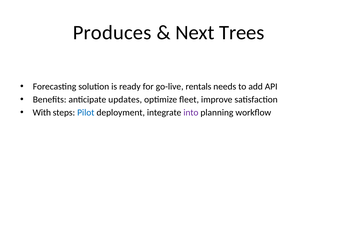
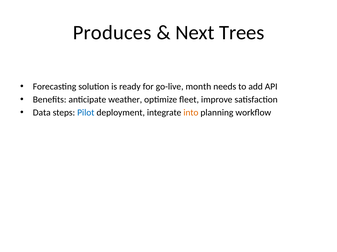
rentals: rentals -> month (198, 87)
updates: updates -> weather (125, 100)
With: With -> Data (42, 113)
into colour: purple -> orange (191, 113)
